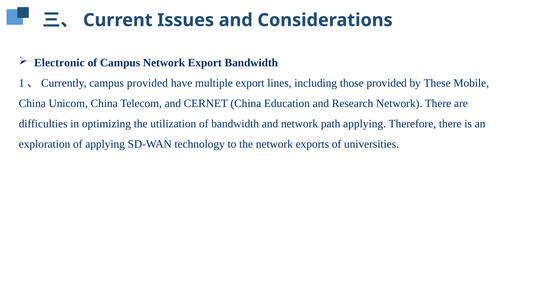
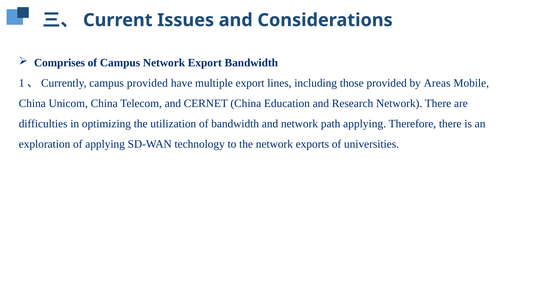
Electronic: Electronic -> Comprises (59, 63)
These: These -> Areas (437, 83)
